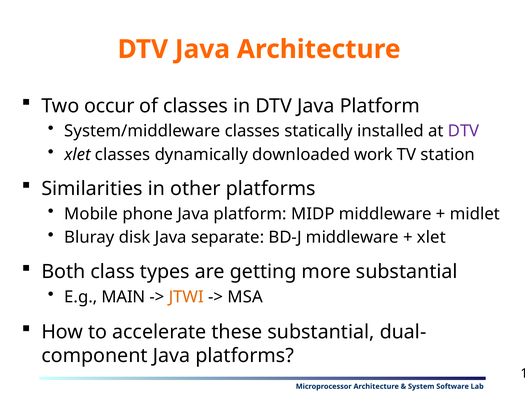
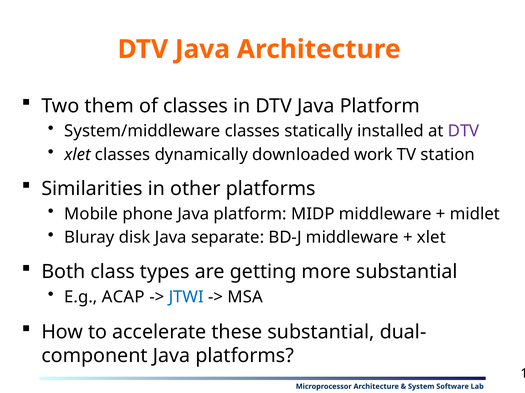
occur: occur -> them (109, 106)
MAIN: MAIN -> ACAP (123, 297)
JTWI colour: orange -> blue (186, 297)
